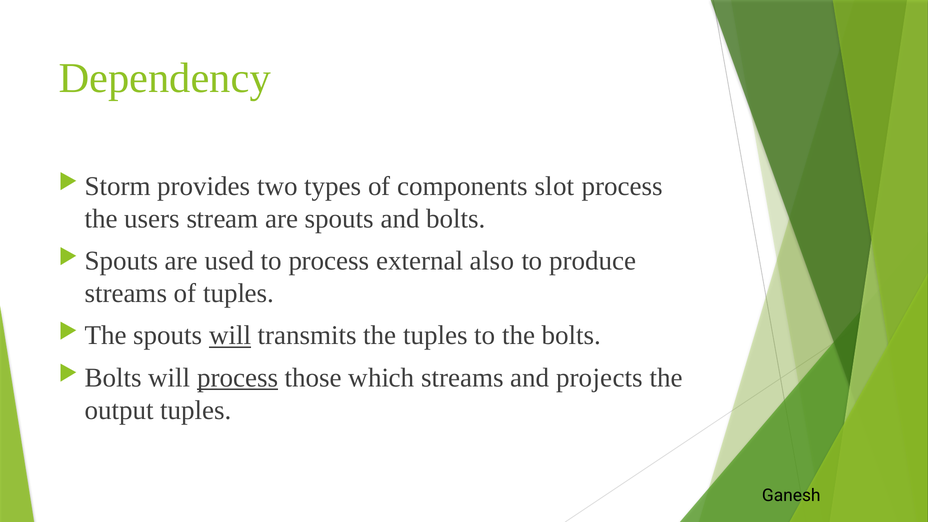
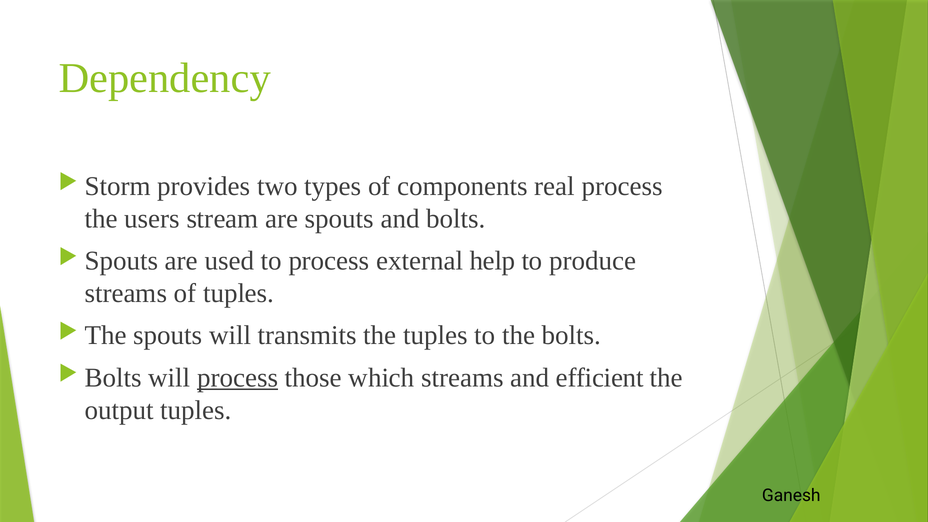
slot: slot -> real (555, 186)
also: also -> help (492, 261)
will underline: present -> none (230, 335)
projects: projects -> efficient (600, 378)
